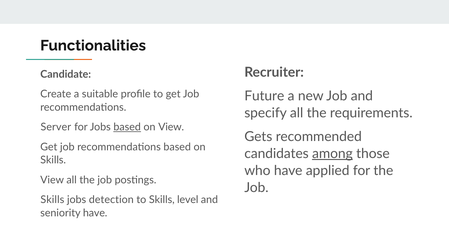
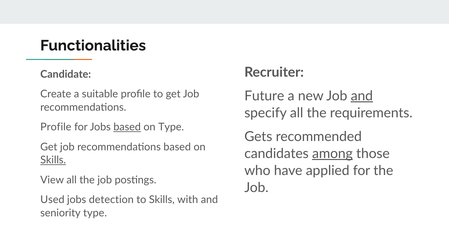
and underline: none -> present (362, 96)
Server: Server -> Profile (56, 127)
on View: View -> Type (171, 127)
Skills underline: none -> present (53, 160)
Skills: Skills -> Used (52, 200)
level: level -> with (188, 200)
seniority have: have -> type (95, 213)
